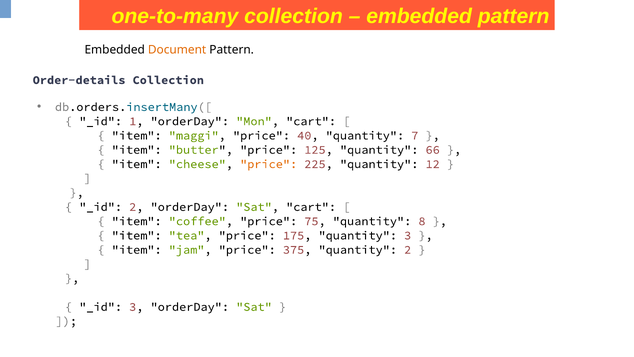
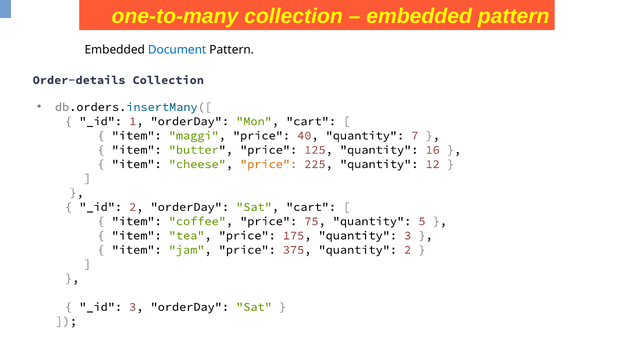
Document colour: orange -> blue (177, 50)
66: 66 -> 16 (433, 150)
8: 8 -> 5 (422, 221)
